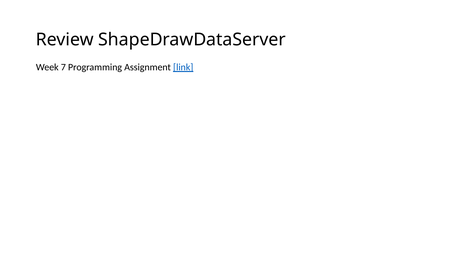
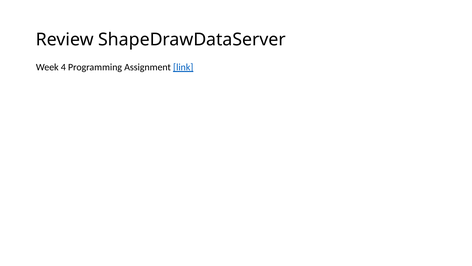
7: 7 -> 4 (63, 67)
